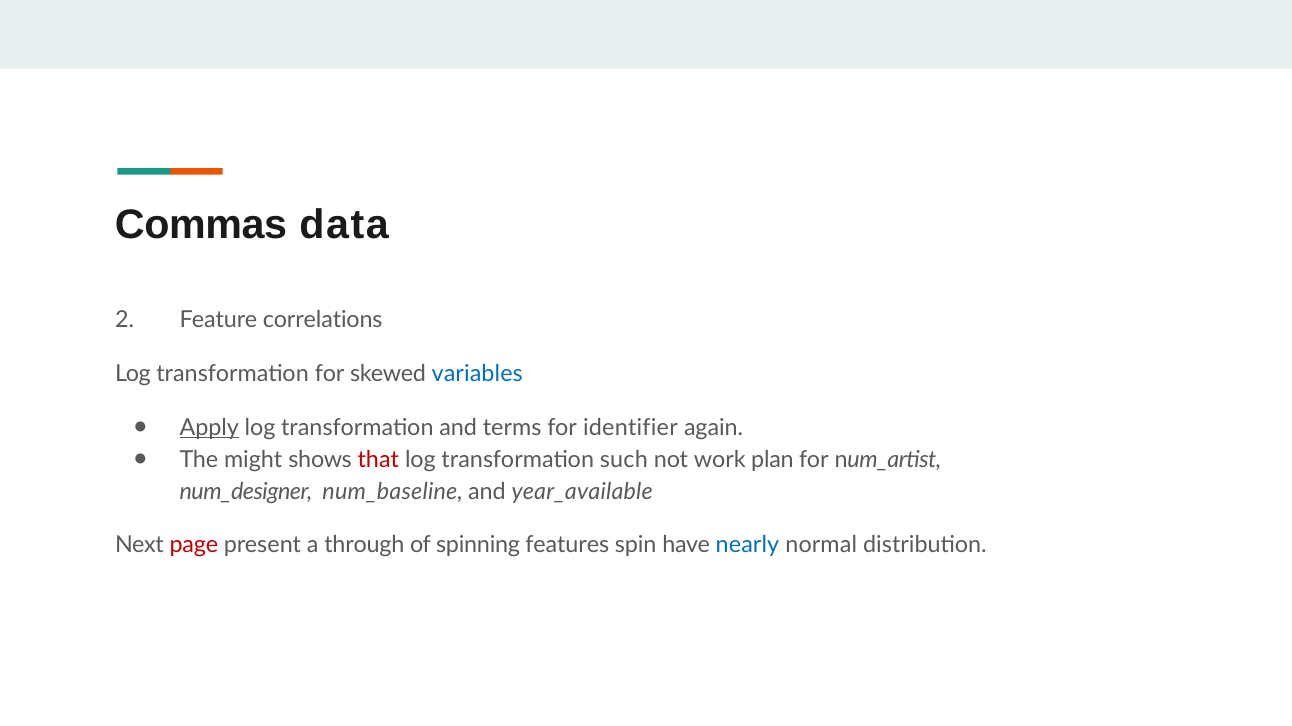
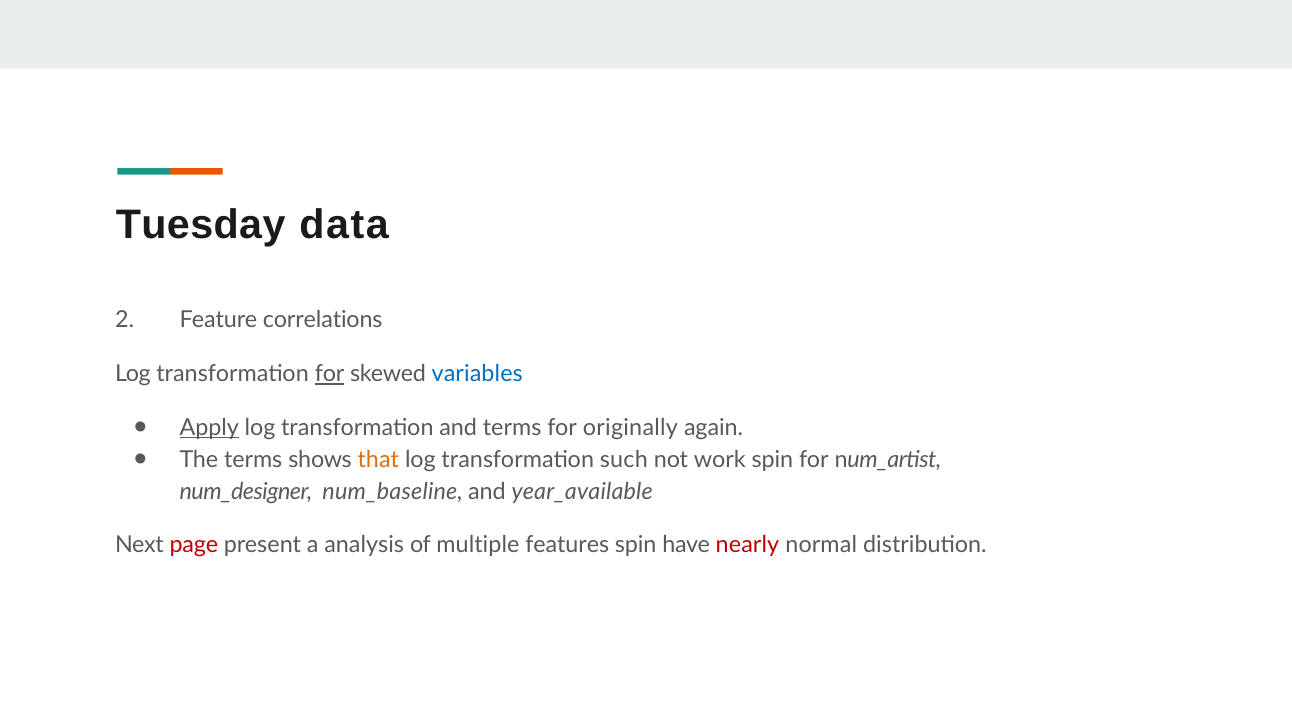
Commas: Commas -> Tuesday (201, 225)
for underline: none -> present (330, 374)
identifier: identifier -> originally (630, 428)
The might: might -> terms (253, 460)
that colour: red -> orange (378, 460)
work plan: plan -> spin (772, 460)
through: through -> analysis (364, 546)
spinning: spinning -> multiple (478, 546)
nearly colour: blue -> red (747, 546)
